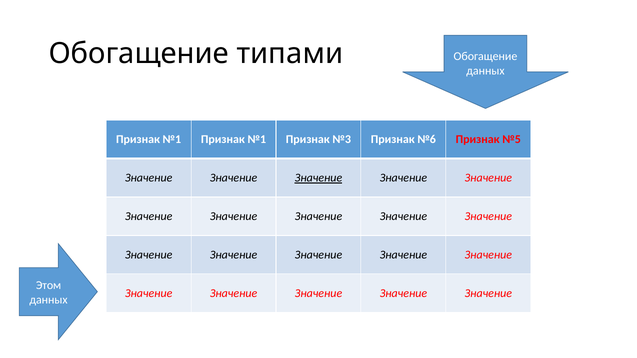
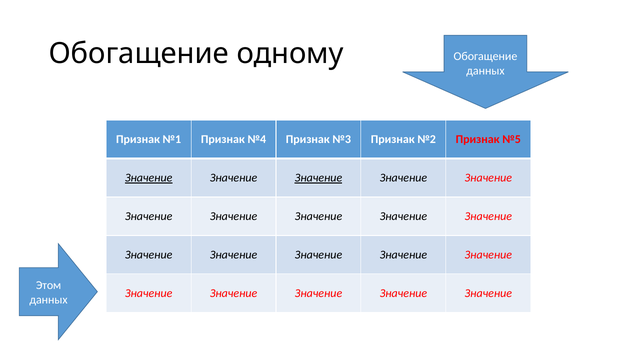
типами: типами -> одному (290, 54)
№1 Признак №1: №1 -> №4 (257, 140)
№6: №6 -> №2 (427, 140)
Значение underline: none -> present (149, 178)
